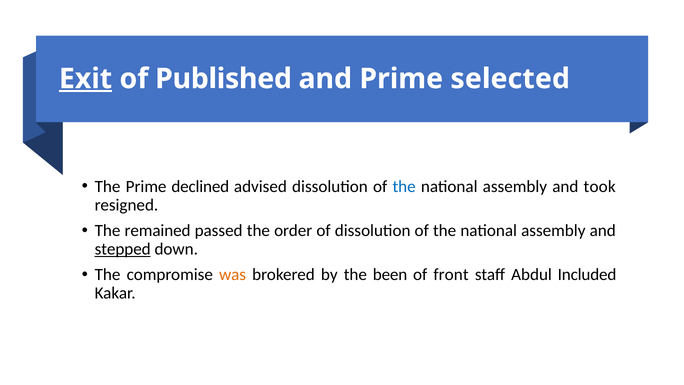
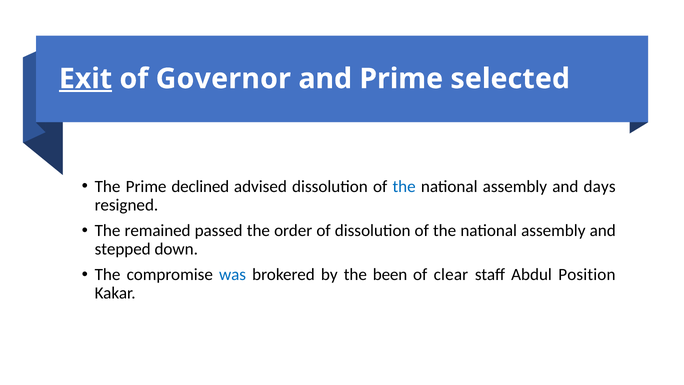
Published: Published -> Governor (223, 79)
took: took -> days (600, 186)
stepped underline: present -> none (123, 249)
was colour: orange -> blue (233, 275)
front: front -> clear (451, 275)
Included: Included -> Position (587, 275)
